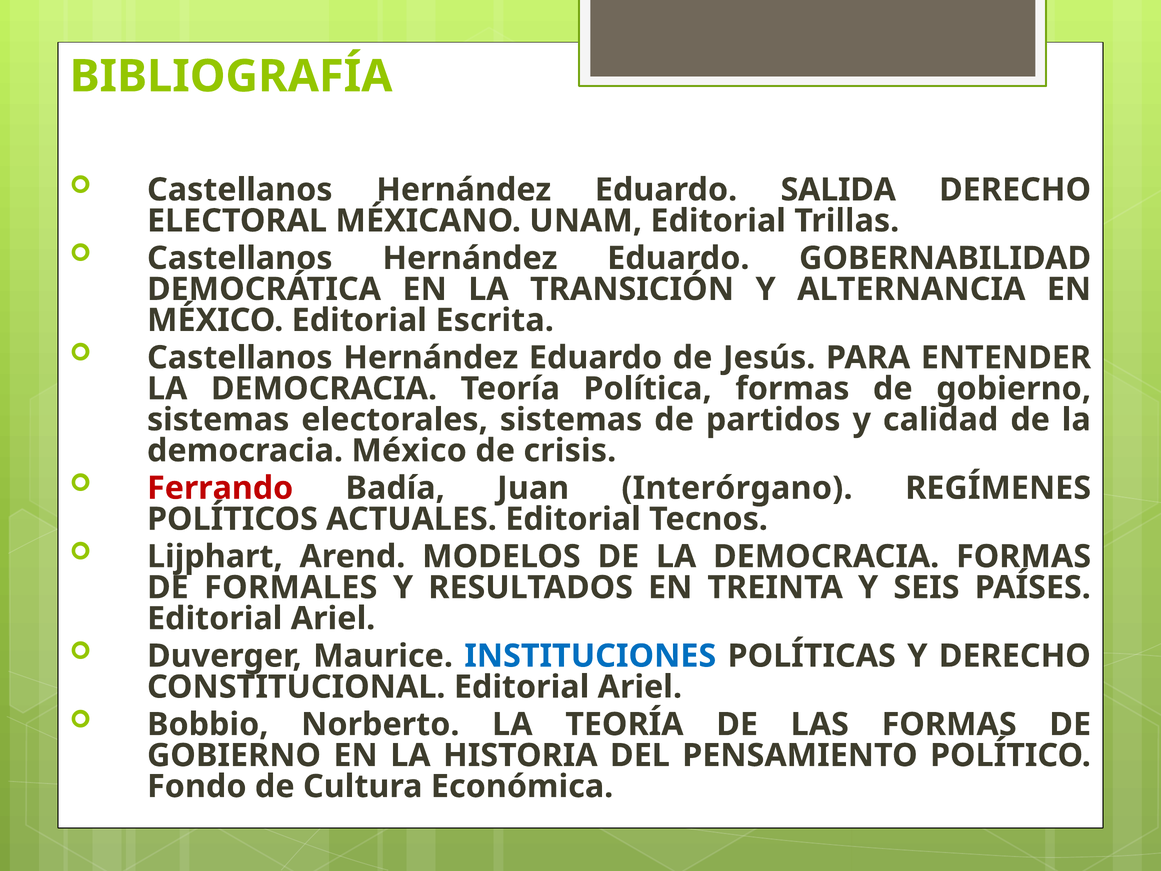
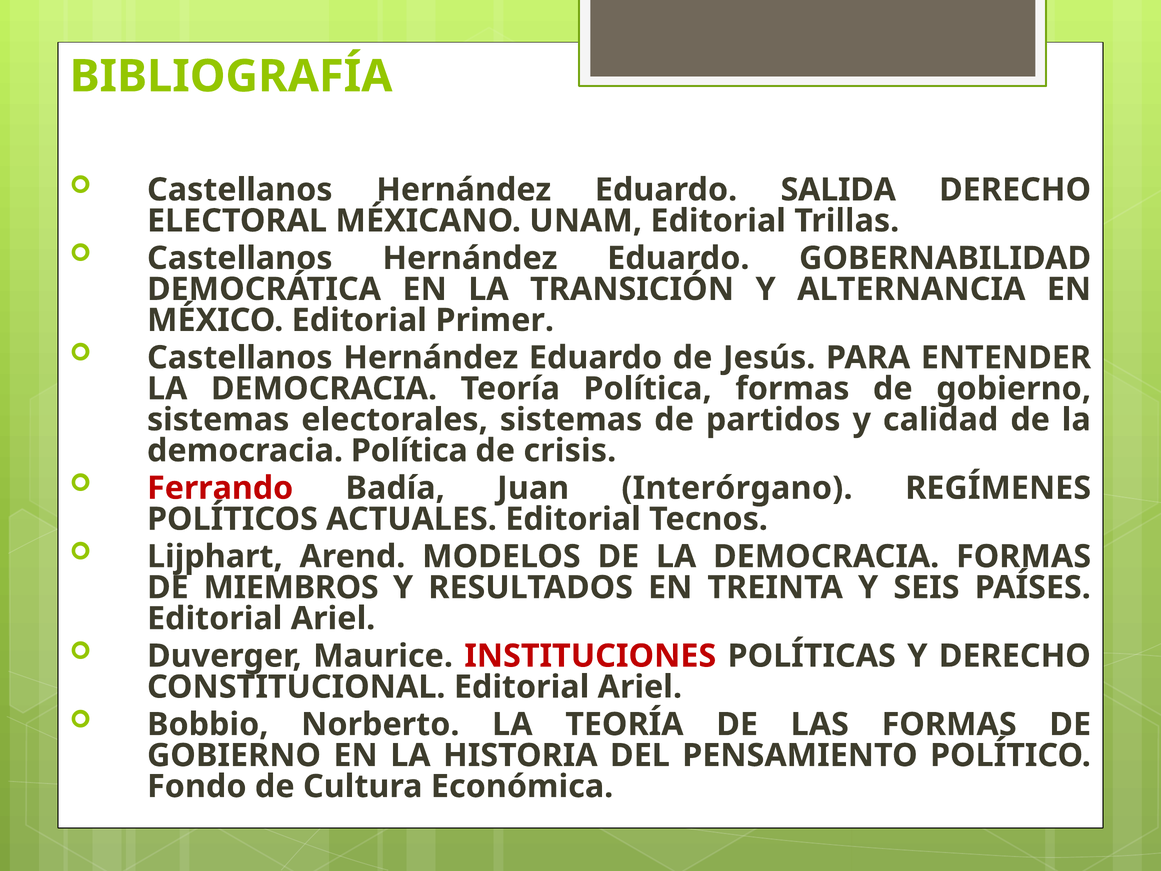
Escrita: Escrita -> Primer (495, 320)
democracia México: México -> Política (409, 451)
FORMALES: FORMALES -> MIEMBROS (291, 587)
INSTITUCIONES colour: blue -> red (590, 656)
